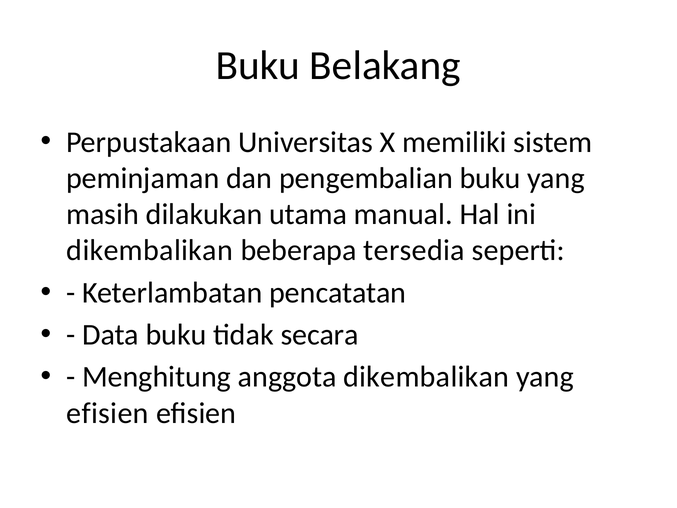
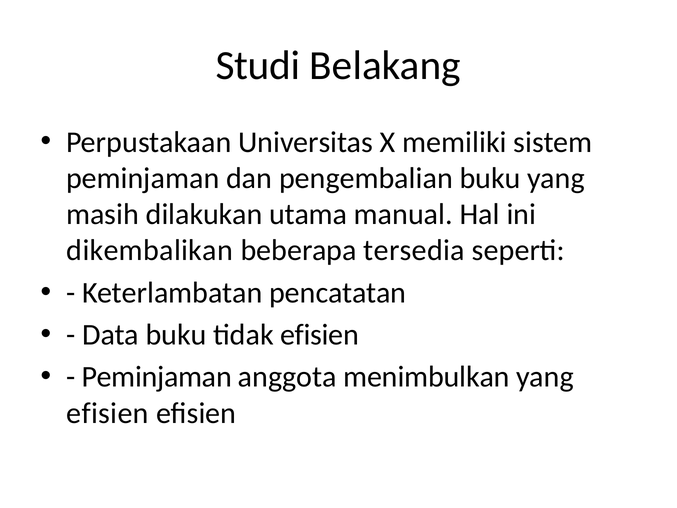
Buku: Buku -> Studi (258, 66)
tidak secara: secara -> efisien (320, 335)
Menghitung: Menghitung -> Peminjaman (157, 377)
anggota dikembalikan: dikembalikan -> menimbulkan (426, 377)
